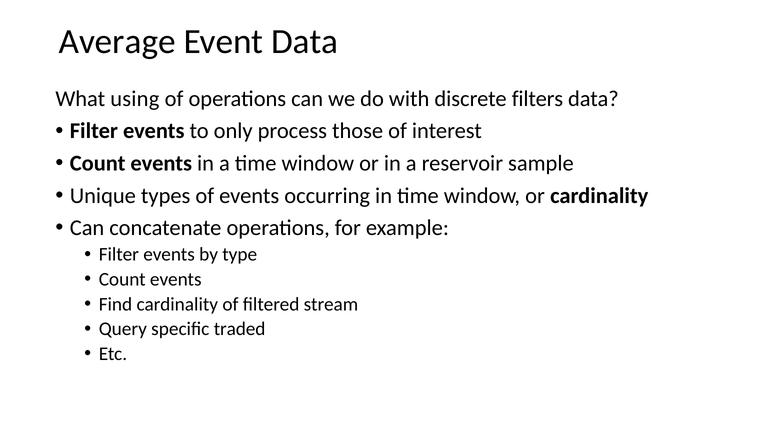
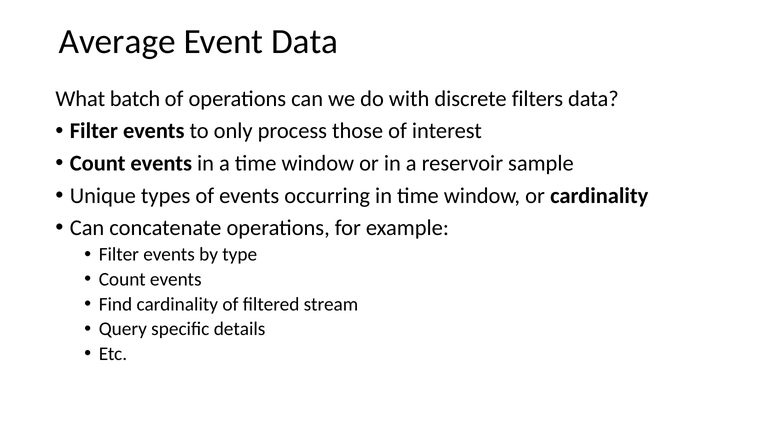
using: using -> batch (135, 99)
traded: traded -> details (240, 329)
